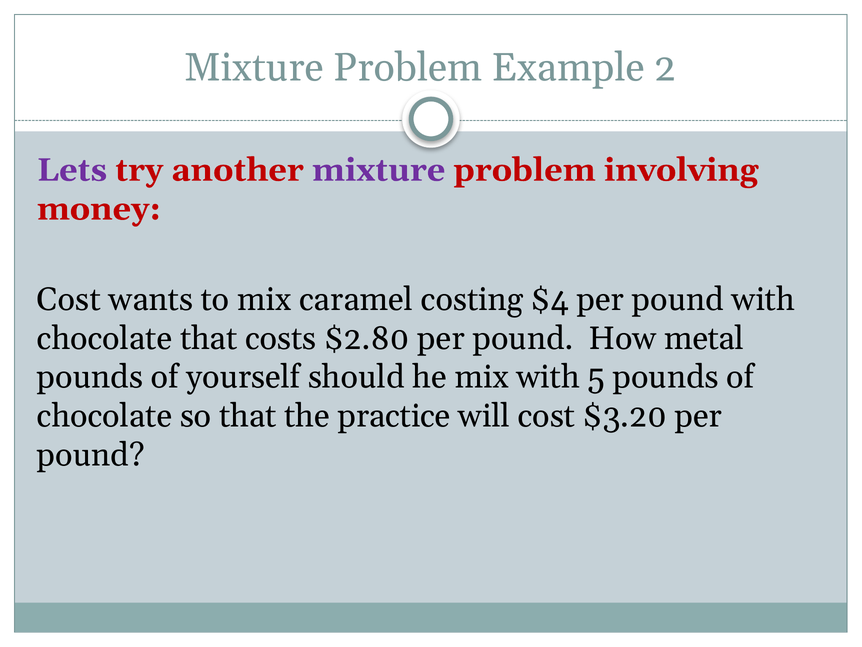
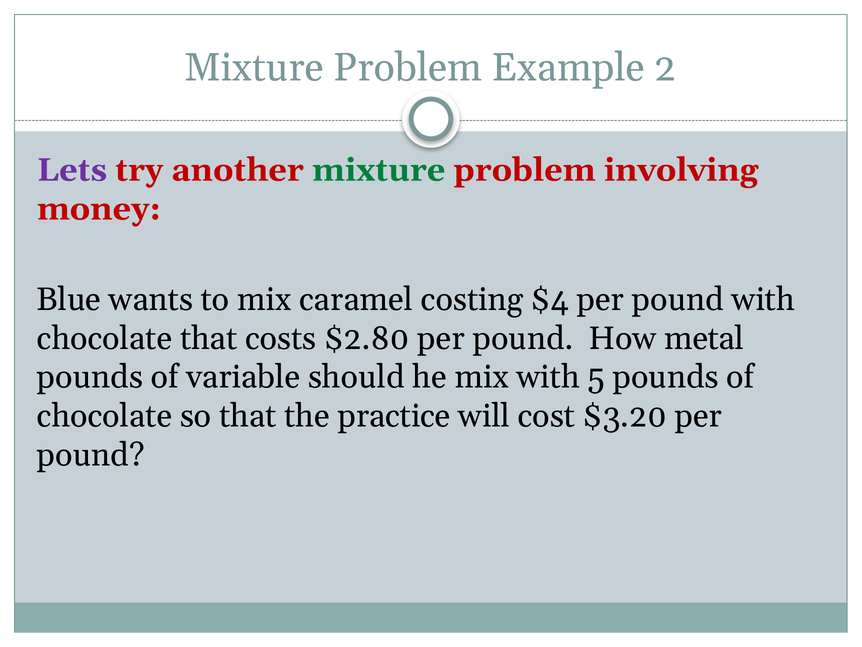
mixture colour: purple -> green (379, 170)
Cost: Cost -> Blue (69, 299)
yourself: yourself -> variable (243, 377)
